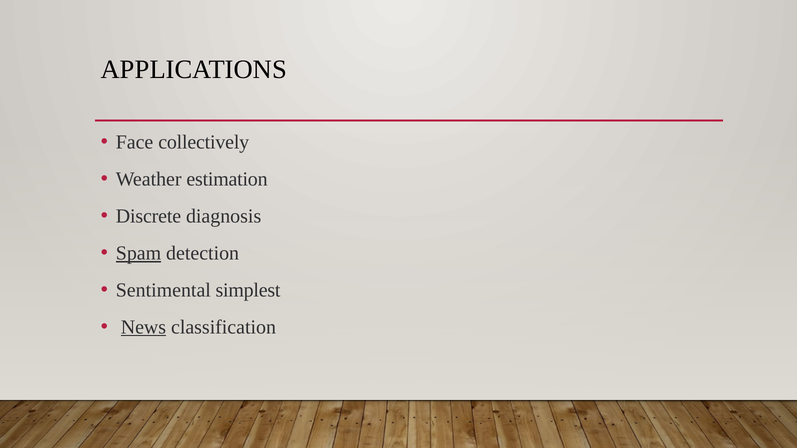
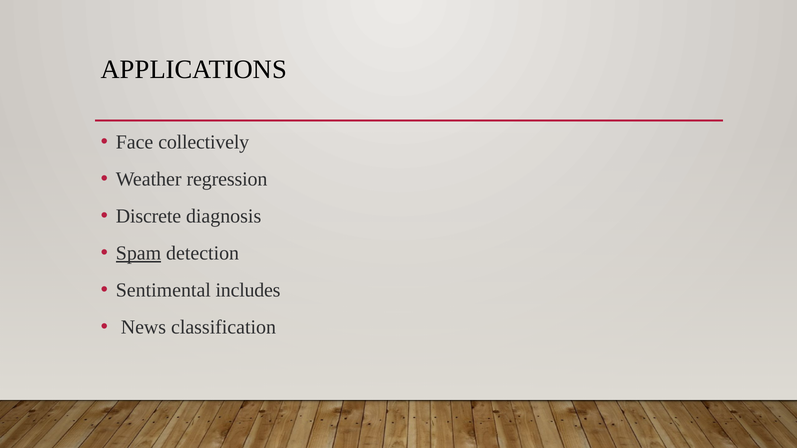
estimation: estimation -> regression (227, 179)
simplest: simplest -> includes (248, 290)
News underline: present -> none (143, 327)
